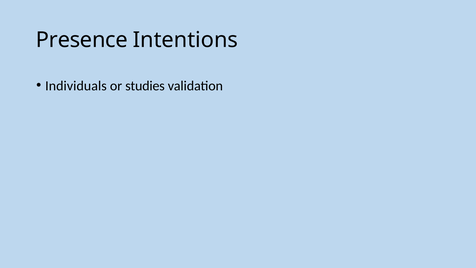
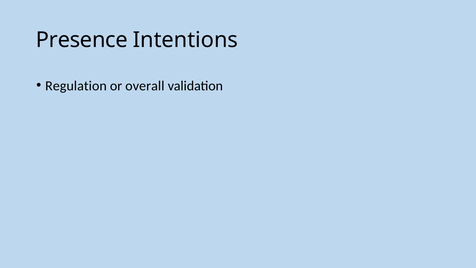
Individuals: Individuals -> Regulation (76, 86)
studies: studies -> overall (145, 86)
